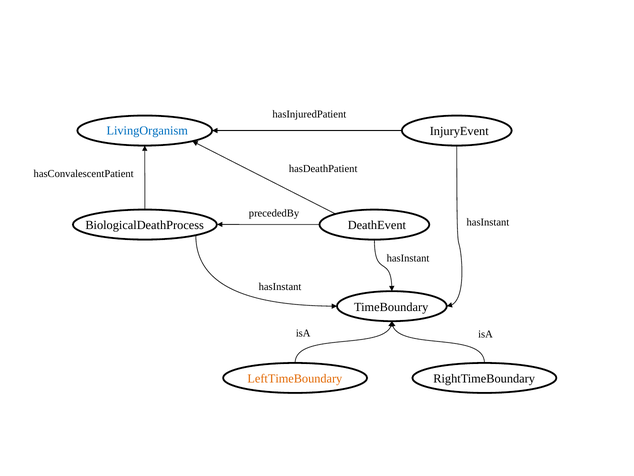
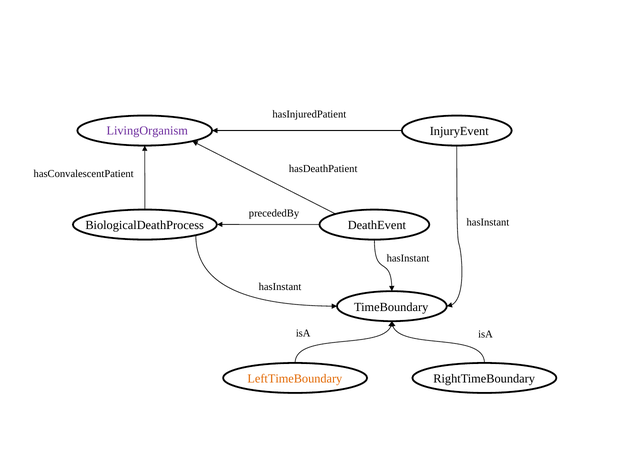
LivingOrganism colour: blue -> purple (147, 130)
